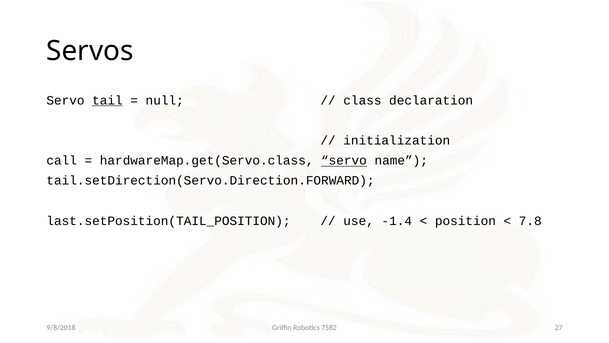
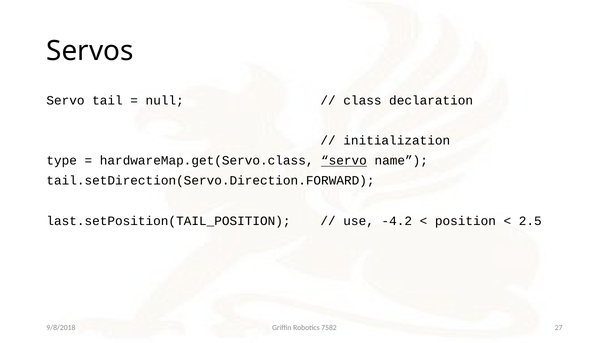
tail underline: present -> none (107, 100)
call: call -> type (62, 160)
-1.4: -1.4 -> -4.2 (397, 221)
7.8: 7.8 -> 2.5 (530, 221)
